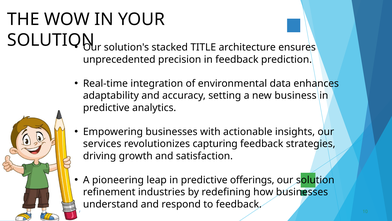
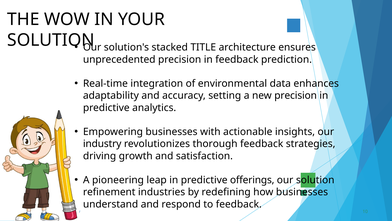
new business: business -> precision (296, 95)
services: services -> industry (102, 144)
capturing: capturing -> thorough (215, 144)
